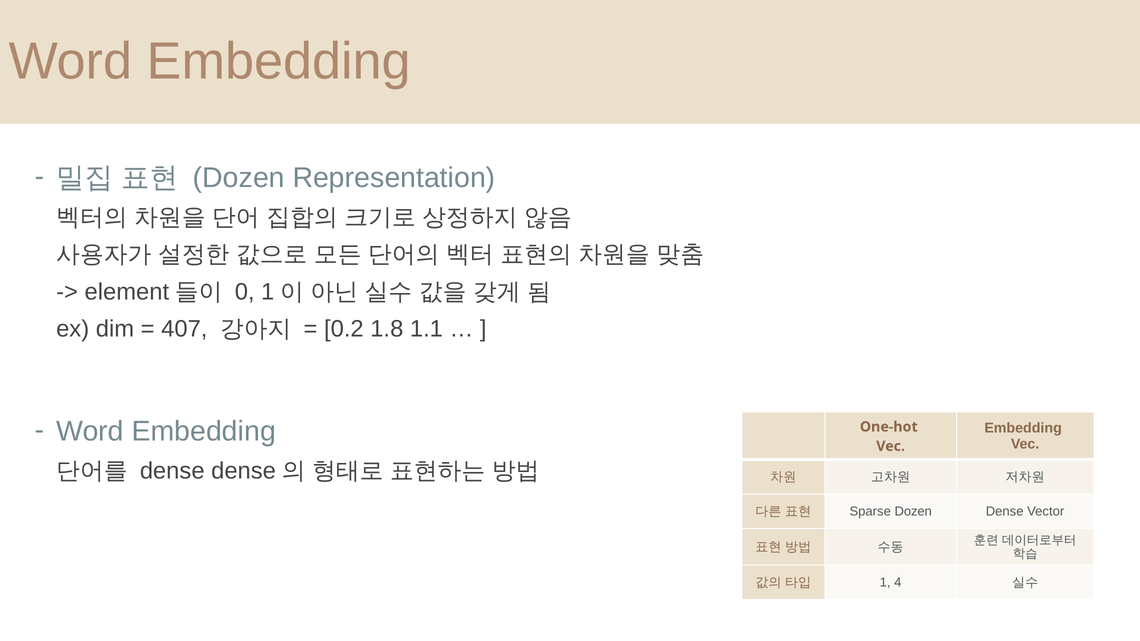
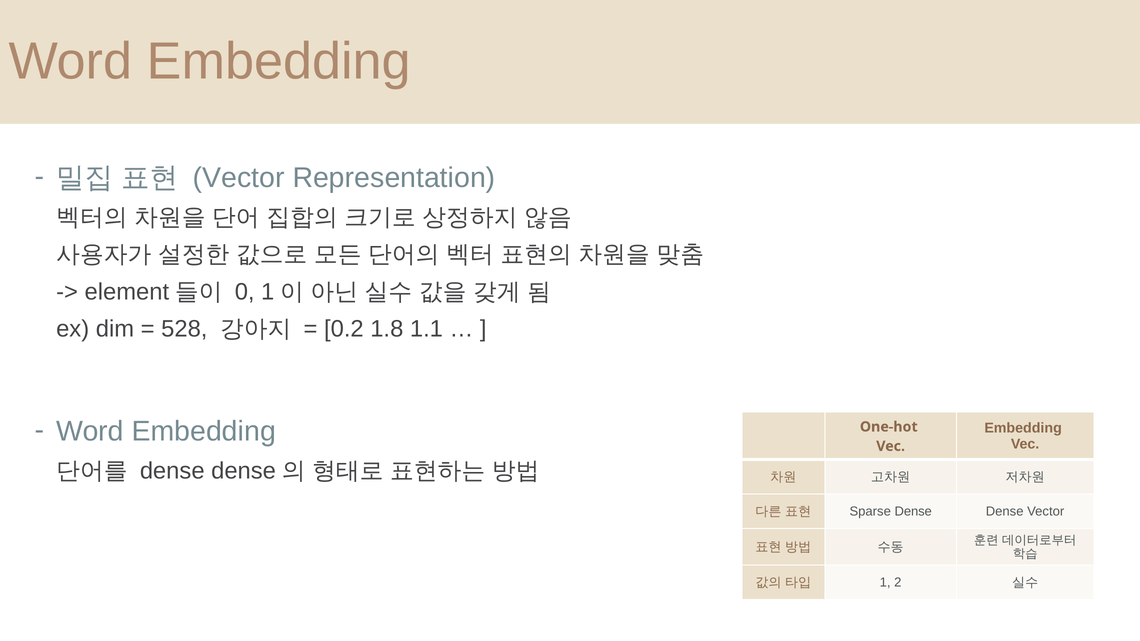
Dozen: Dozen -> Vector (239, 178)
407: 407 -> 528 (184, 329)
Sparse Dozen: Dozen -> Dense (913, 512)
4: 4 -> 2 (898, 583)
